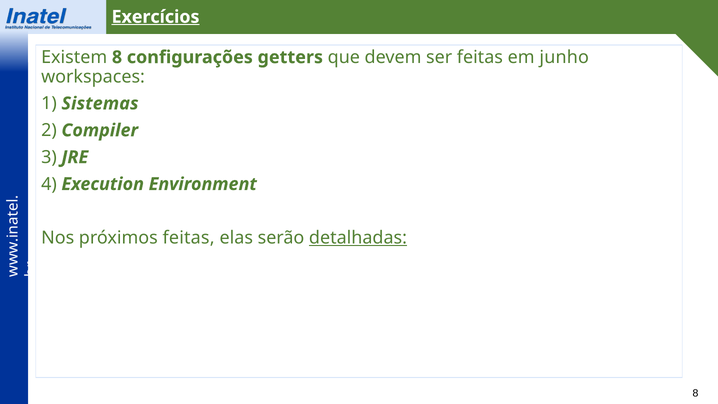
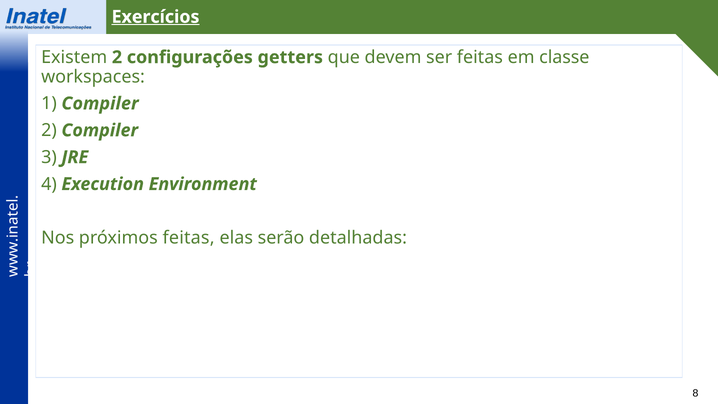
Existem 8: 8 -> 2 (117, 57)
junho: junho -> classe (564, 57)
1 Sistemas: Sistemas -> Compiler (100, 103)
detalhadas underline: present -> none (358, 238)
